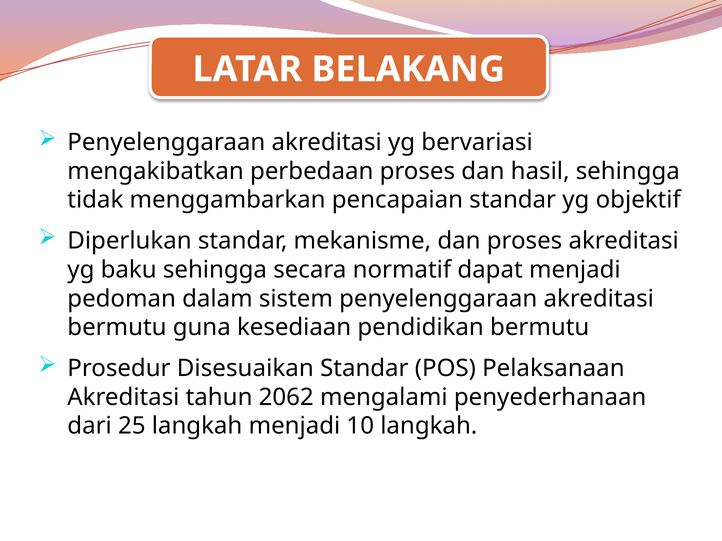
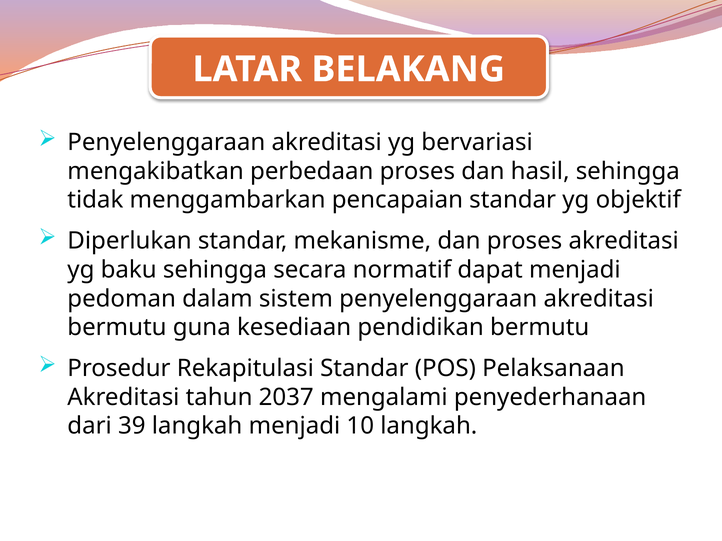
Disesuaikan: Disesuaikan -> Rekapitulasi (245, 369)
2062: 2062 -> 2037 (286, 398)
25: 25 -> 39 (132, 426)
